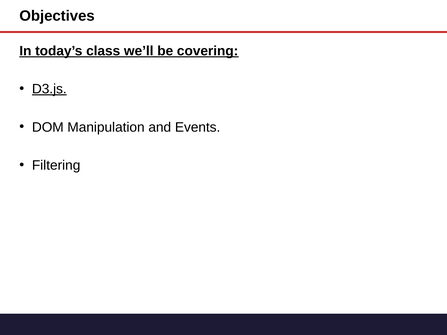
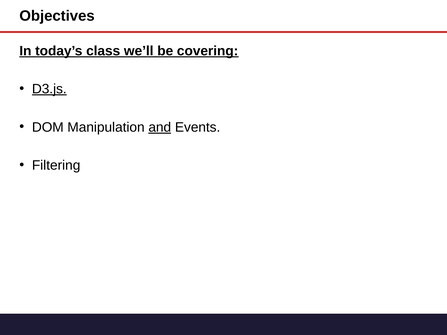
and underline: none -> present (160, 127)
